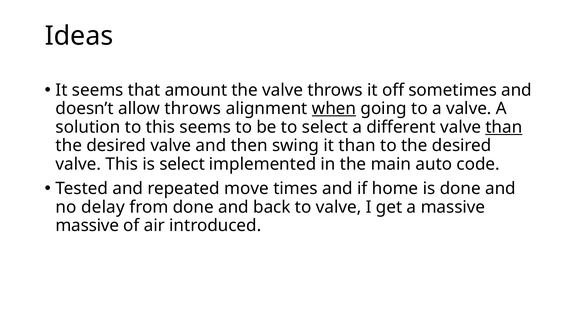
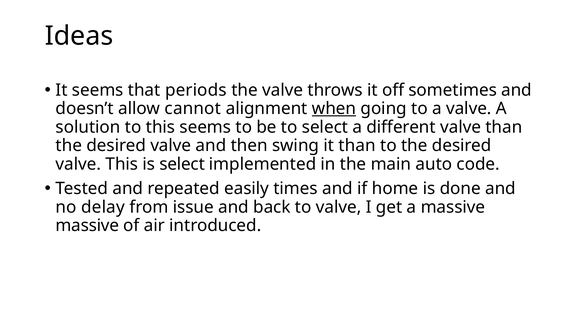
amount: amount -> periods (196, 90)
allow throws: throws -> cannot (193, 108)
than underline: present -> none (504, 127)
move: move -> easily (247, 188)
from done: done -> issue (193, 207)
